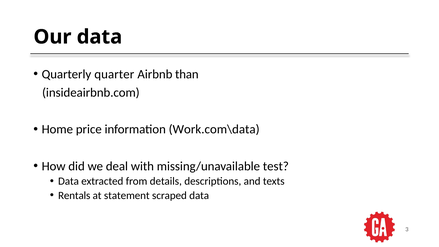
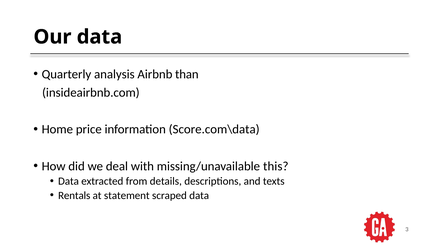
quarter: quarter -> analysis (114, 74)
Work.com\data: Work.com\data -> Score.com\data (214, 129)
test: test -> this (276, 166)
